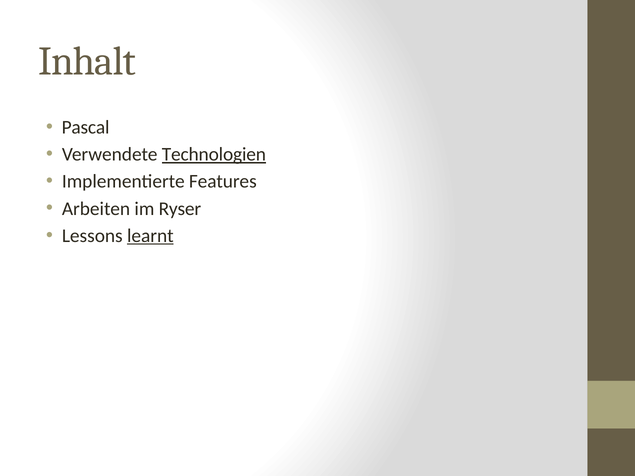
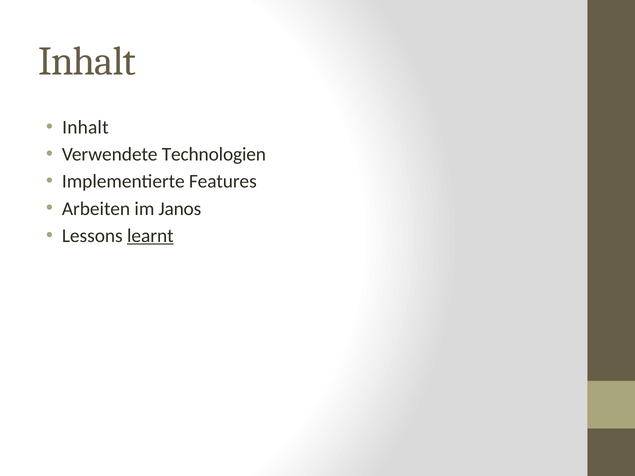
Pascal: Pascal -> Inhalt (85, 127)
Technologien underline: present -> none (214, 154)
Ryser: Ryser -> Janos (180, 209)
